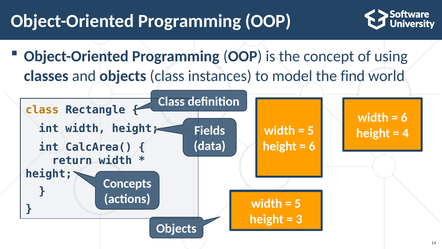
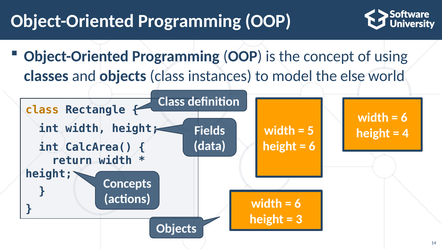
find: find -> else (353, 76)
5: 5 -> 6 (298, 203)
